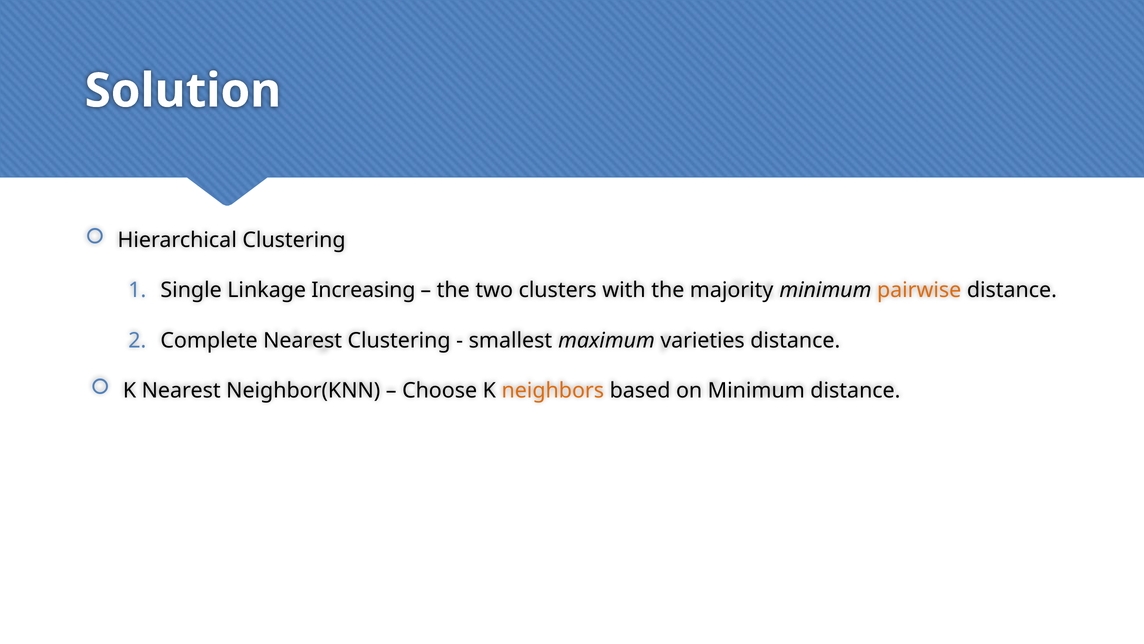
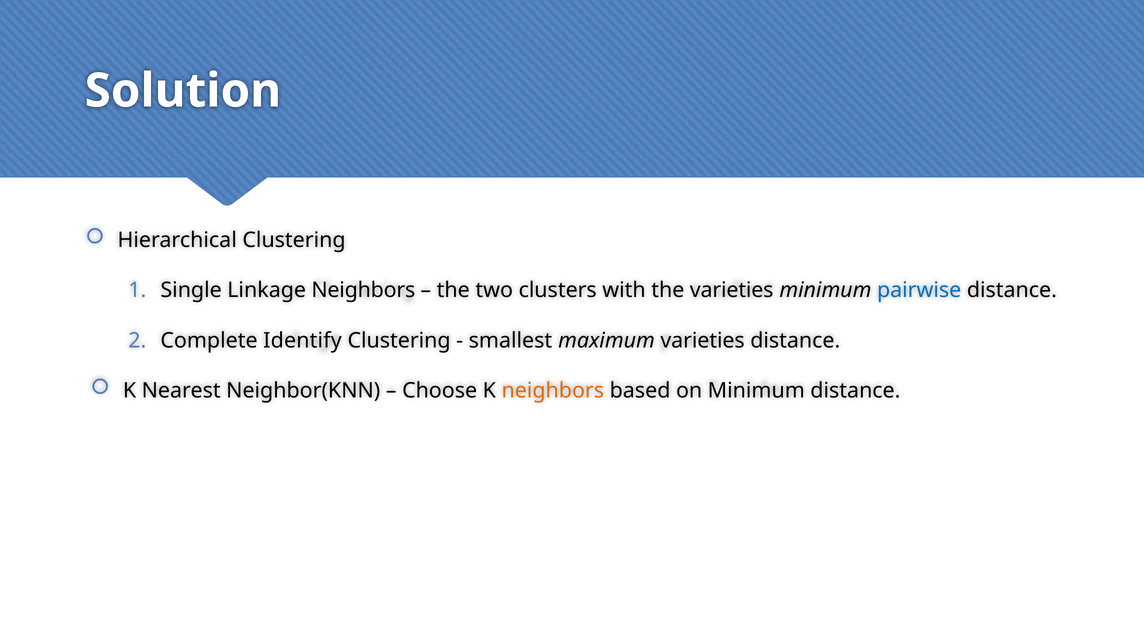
Linkage Increasing: Increasing -> Neighbors (363, 290)
the majority: majority -> varieties (732, 290)
pairwise colour: orange -> blue (919, 290)
Complete Nearest: Nearest -> Identify (302, 340)
